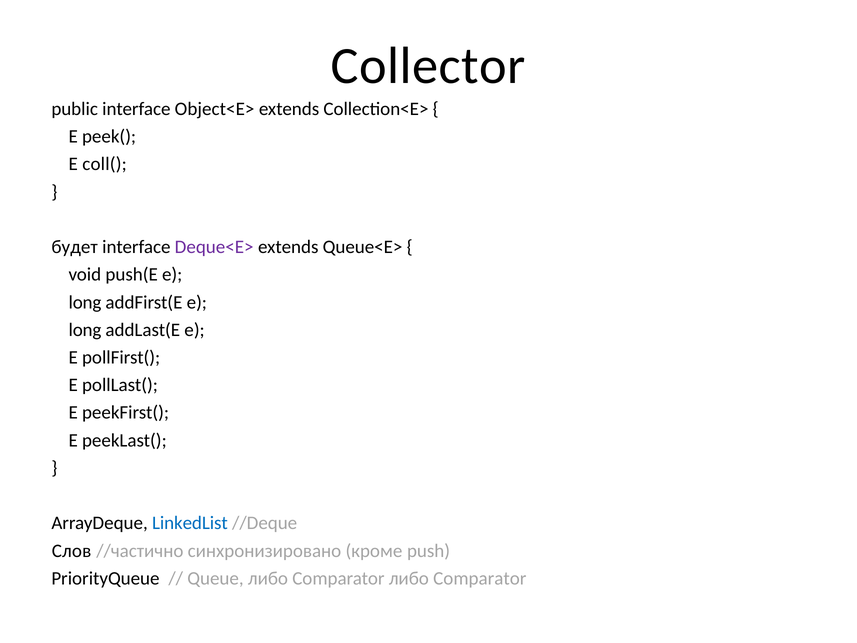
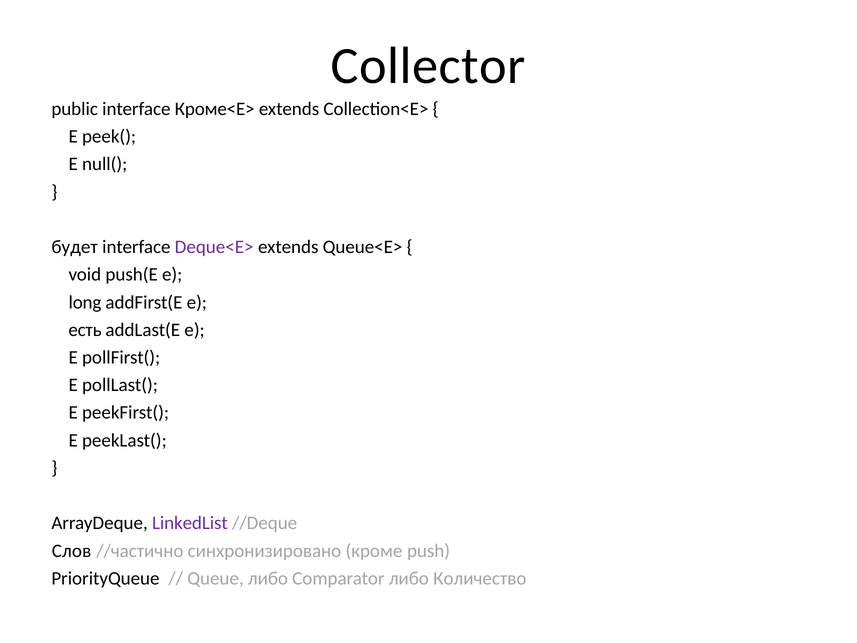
Object<E>: Object<E> -> Кроме<E> (215, 109)
coll(: coll( -> null( (105, 164)
long: long -> есть (85, 330)
LinkedList colour: blue -> purple (190, 523)
Comparator либо Comparator: Comparator -> Количество (480, 578)
